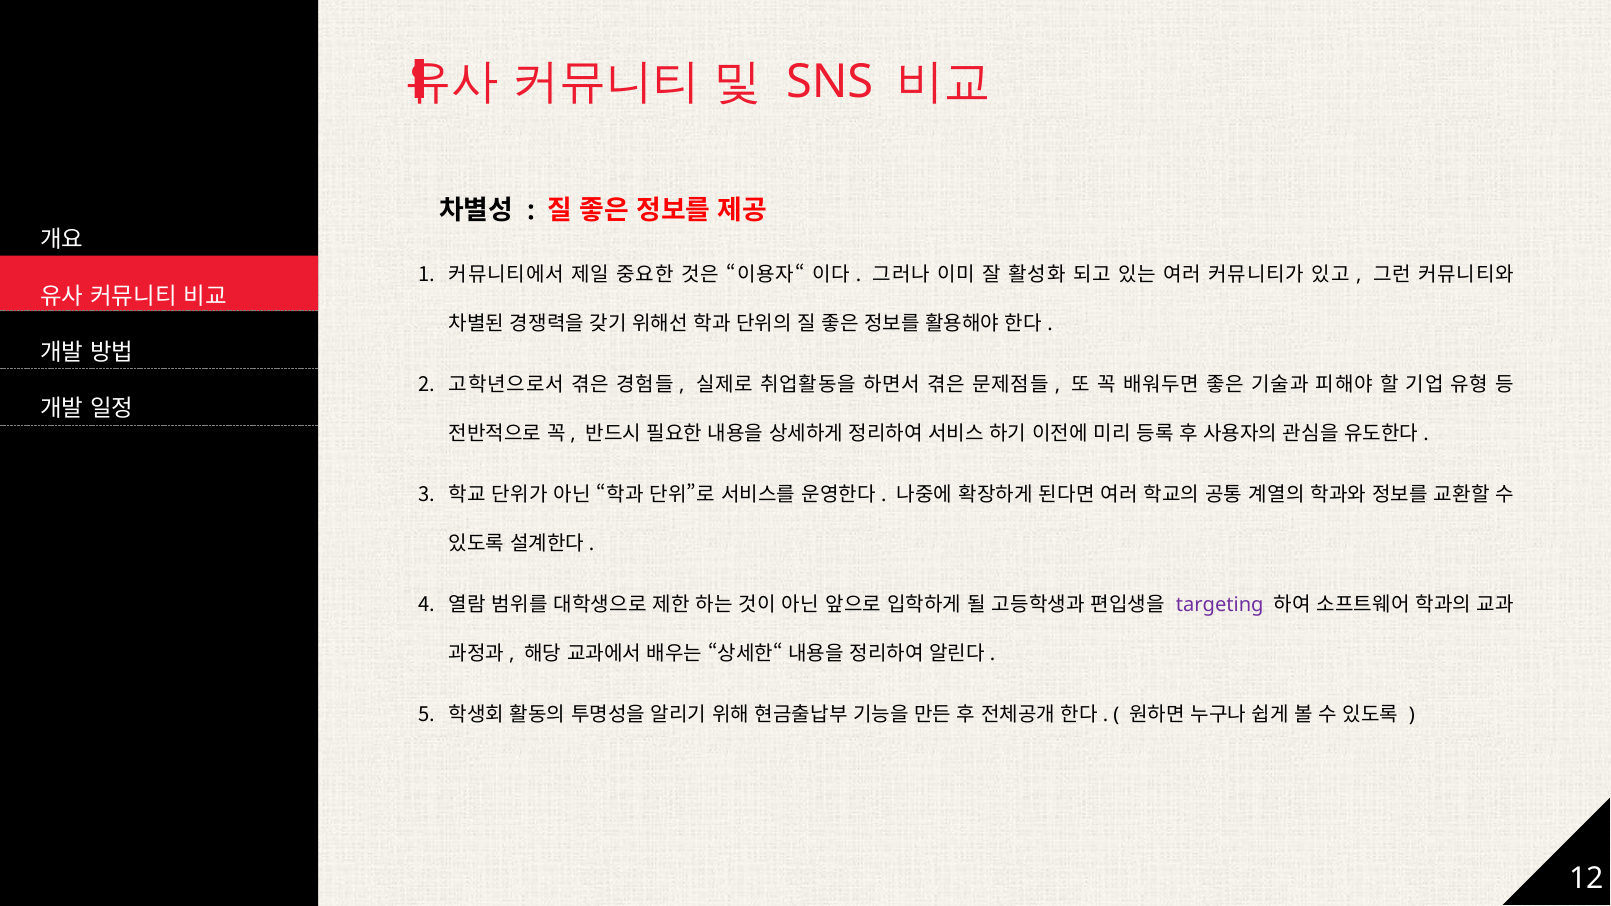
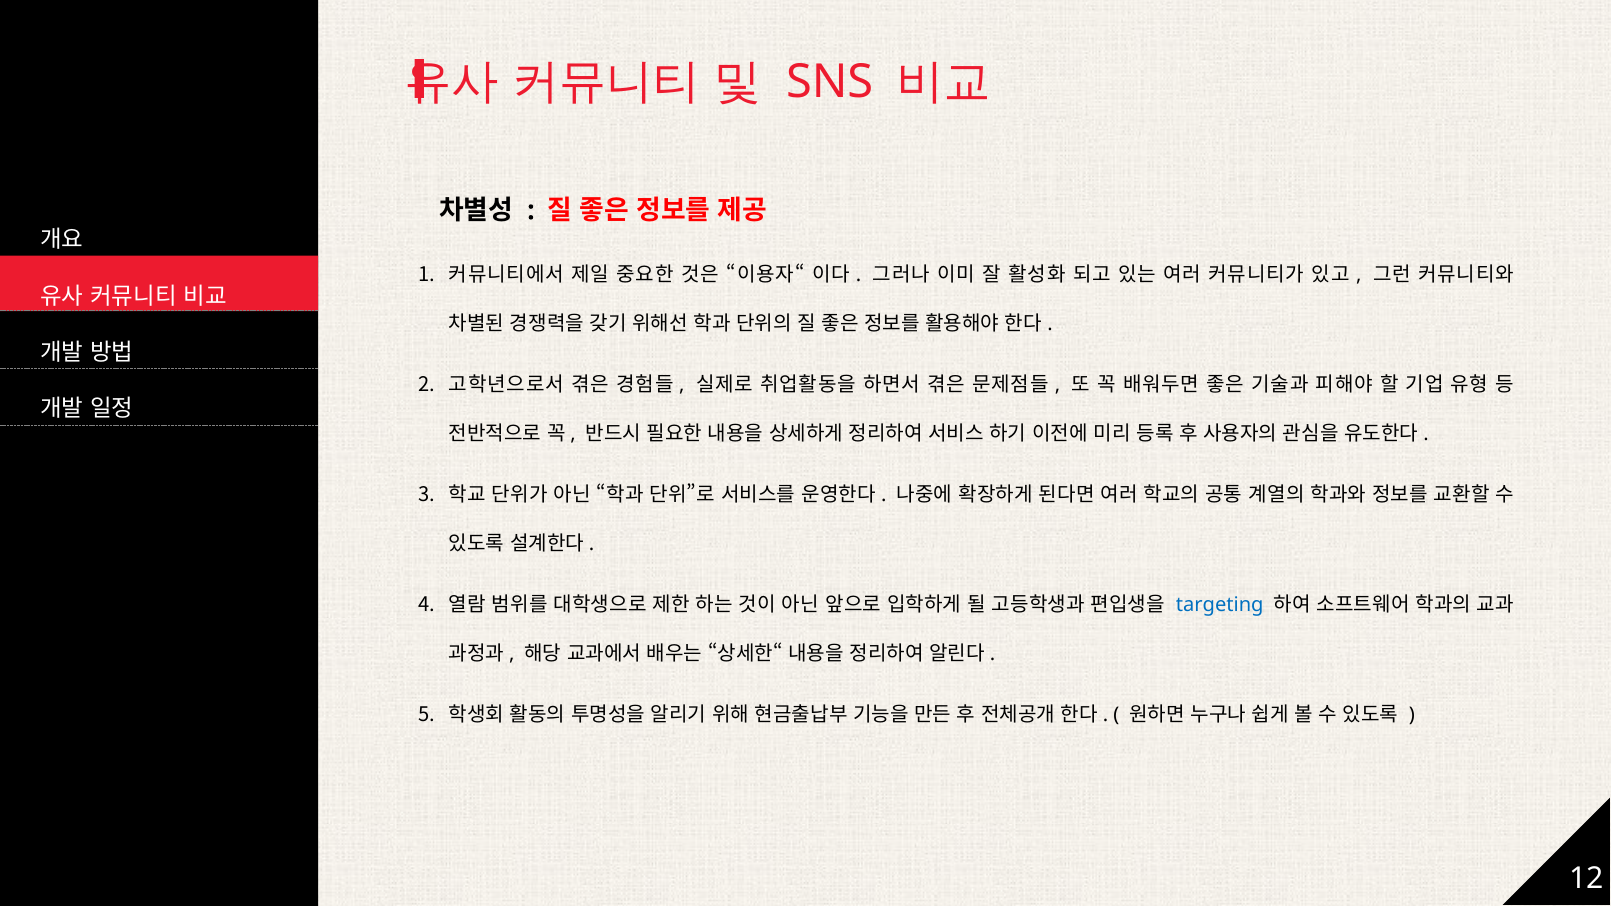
targeting colour: purple -> blue (1220, 605)
